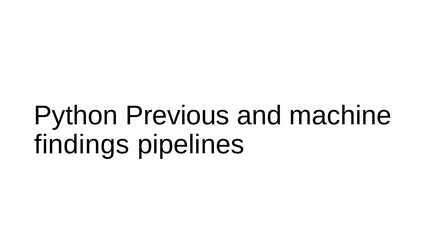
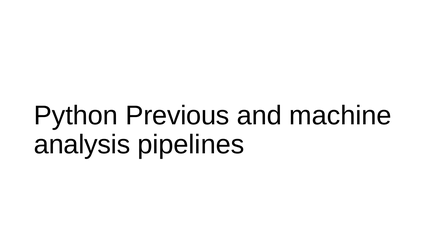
findings: findings -> analysis (82, 145)
